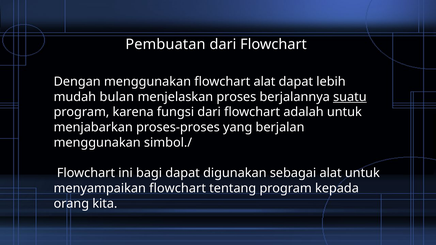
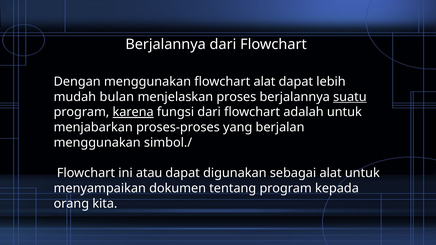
Pembuatan: Pembuatan -> Berjalannya (166, 44)
karena underline: none -> present (133, 112)
bagi: bagi -> atau (149, 173)
menyampaikan flowchart: flowchart -> dokumen (178, 189)
